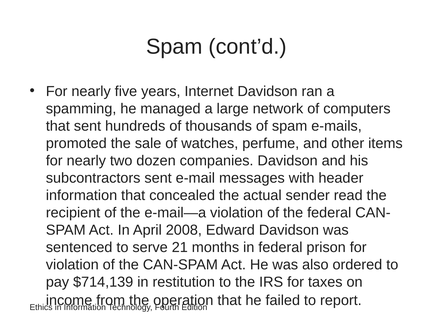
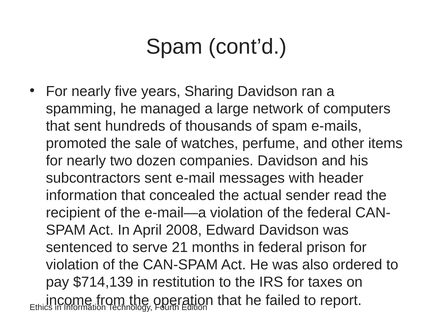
Internet: Internet -> Sharing (209, 91)
